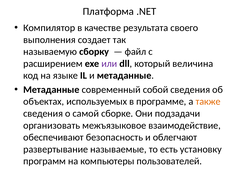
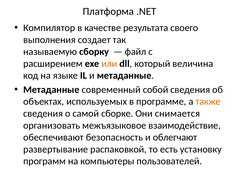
или colour: purple -> orange (109, 64)
подзадачи: подзадачи -> снимается (177, 114)
называемые: называемые -> распаковкой (118, 149)
